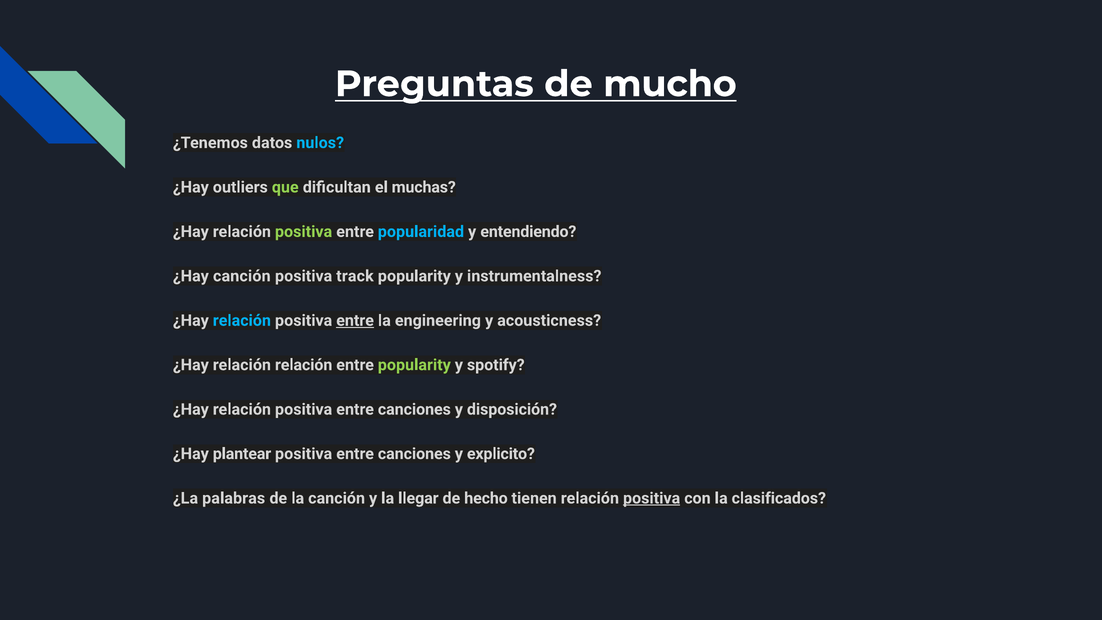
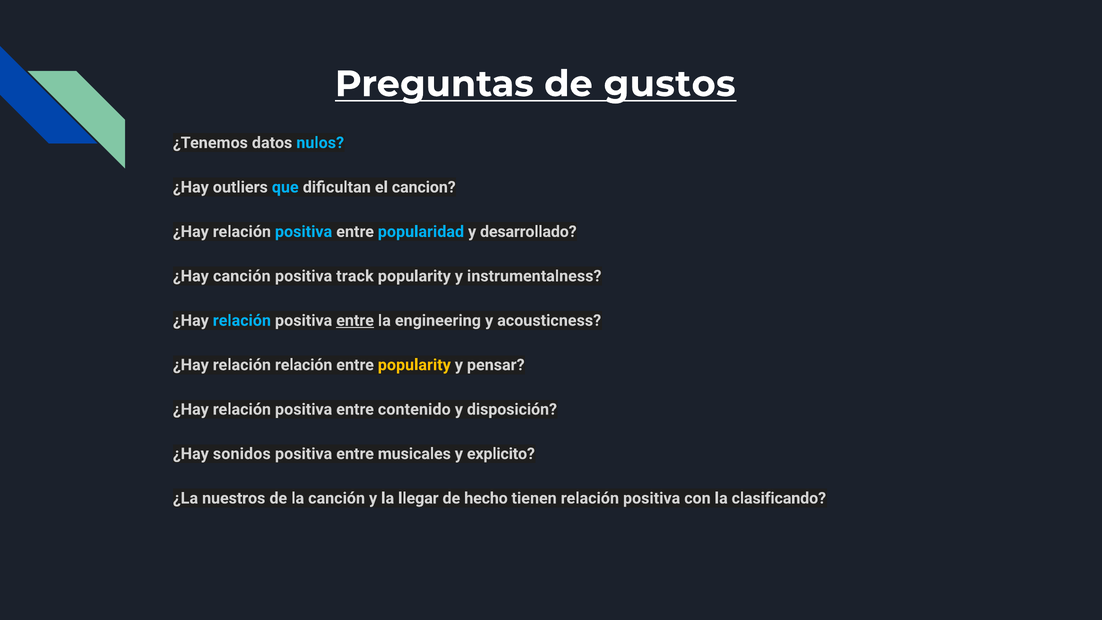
mucho: mucho -> gustos (670, 84)
que colour: light green -> light blue (285, 187)
muchas: muchas -> cancion (424, 187)
positiva colour: light green -> light blue (304, 232)
entendiendo: entendiendo -> desarrollado (528, 232)
popularity colour: light green -> yellow (414, 365)
spotify: spotify -> pensar (496, 365)
relación positiva entre canciones: canciones -> contenido (414, 409)
plantear: plantear -> sonidos (242, 454)
canciones: canciones -> musicales (414, 454)
palabras: palabras -> nuestros (234, 498)
positiva underline: present -> none (652, 498)
clasificados: clasificados -> clasificando (779, 498)
